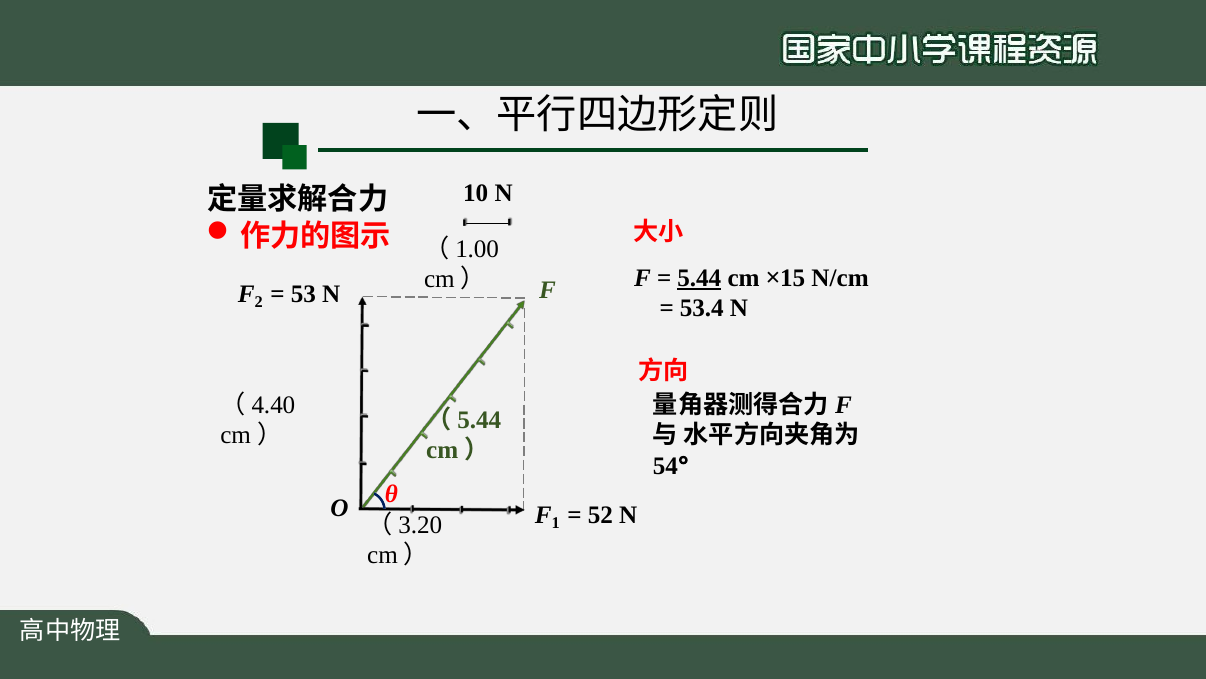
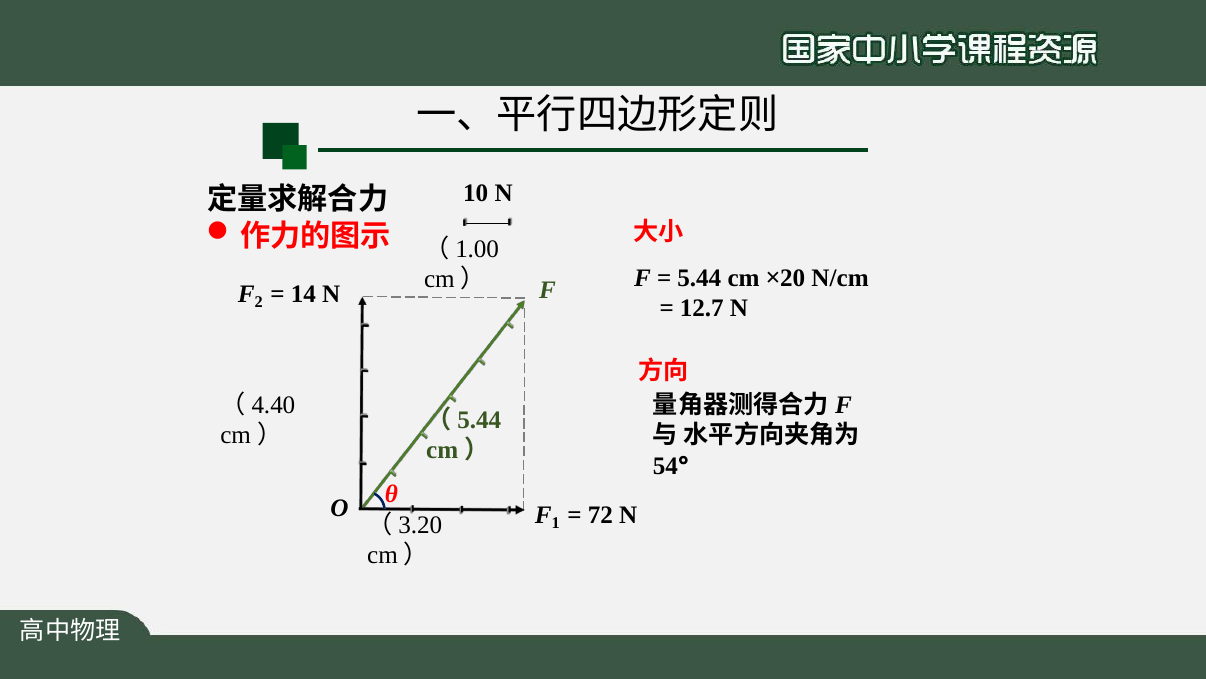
5.44 underline: present -> none (699, 278)
15: 15 -> 20 (793, 278)
53: 53 -> 14 (303, 294)
53.4: 53.4 -> 12.7 (702, 308)
52: 52 -> 72 (600, 515)
